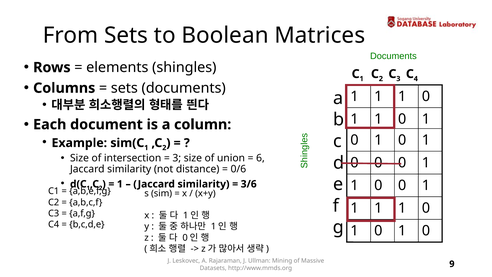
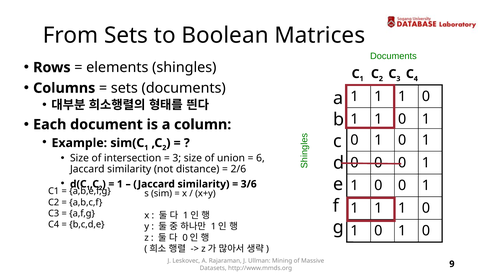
0/6: 0/6 -> 2/6 (238, 169)
